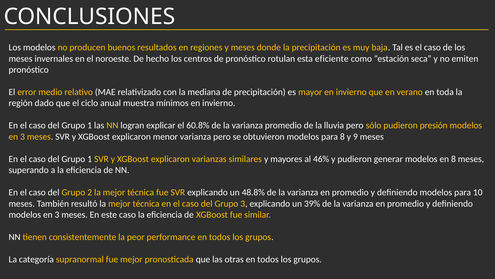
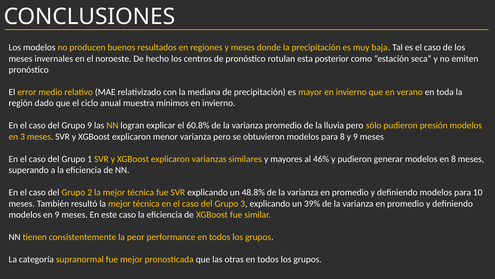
eficiente: eficiente -> posterior (332, 58)
1: 1 -> 9 (90, 125)
3: 3 -> 9 (57, 214)
